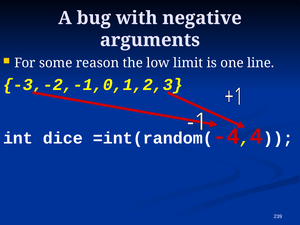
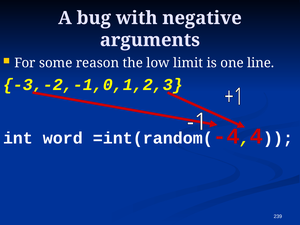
dice: dice -> word (63, 138)
